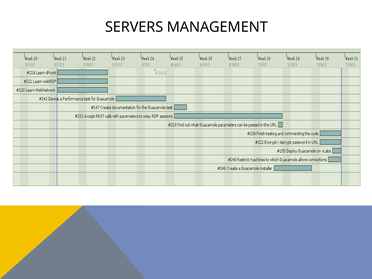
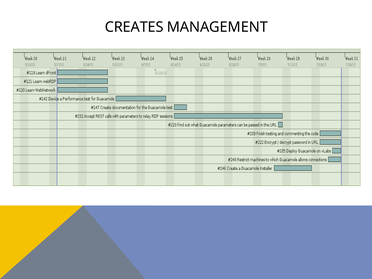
SERVERS: SERVERS -> CREATES (134, 27)
